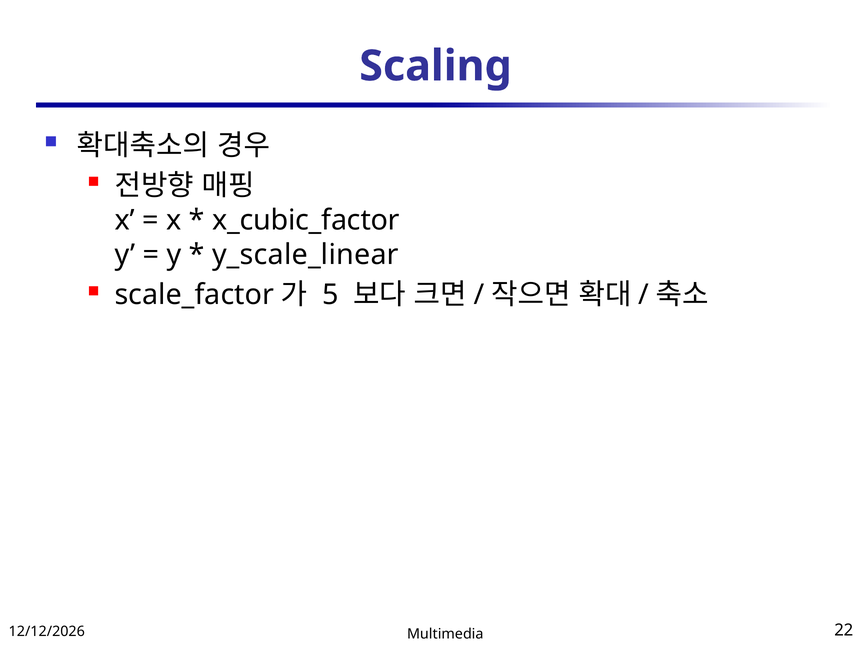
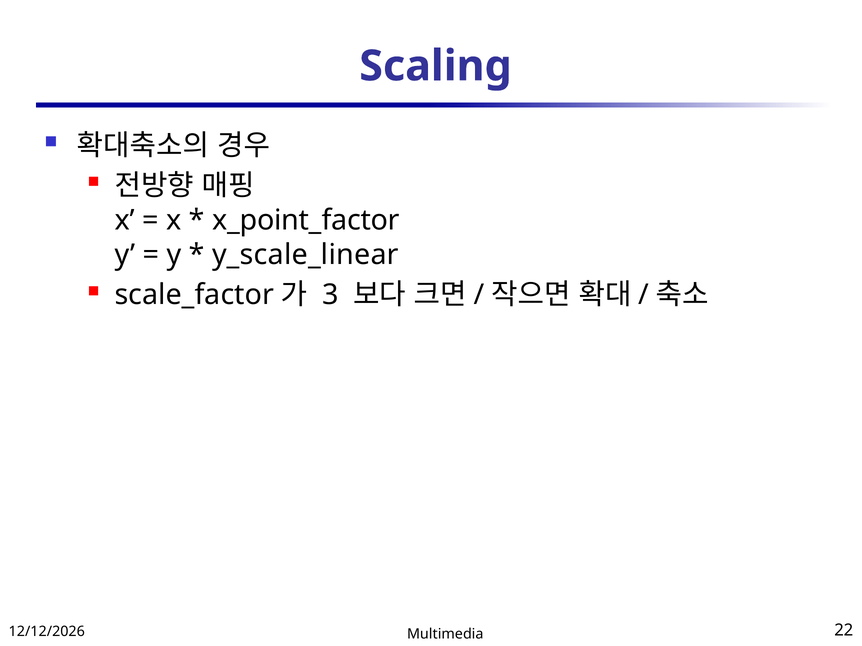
x_cubic_factor: x_cubic_factor -> x_point_factor (306, 220)
5: 5 -> 3 (331, 295)
